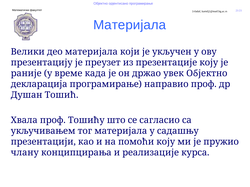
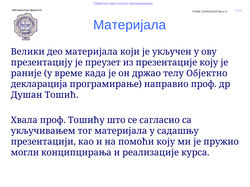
увек: увек -> телу (174, 73)
члану: члану -> могли (25, 153)
